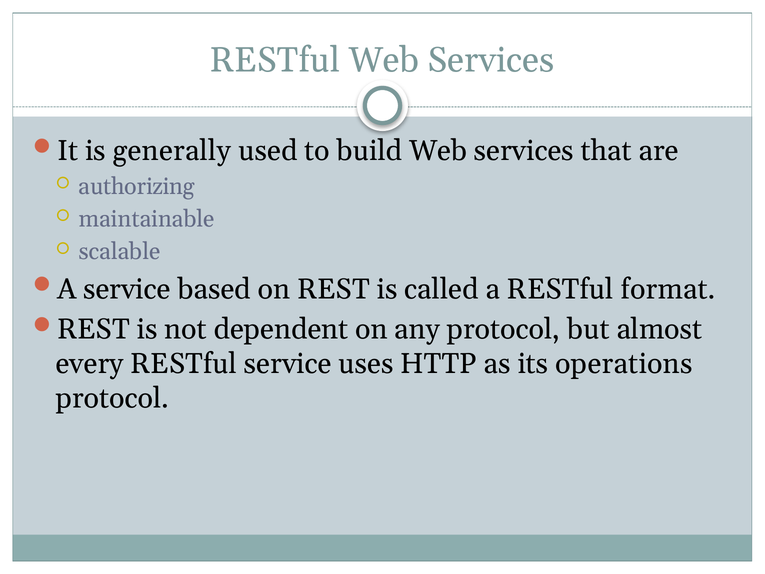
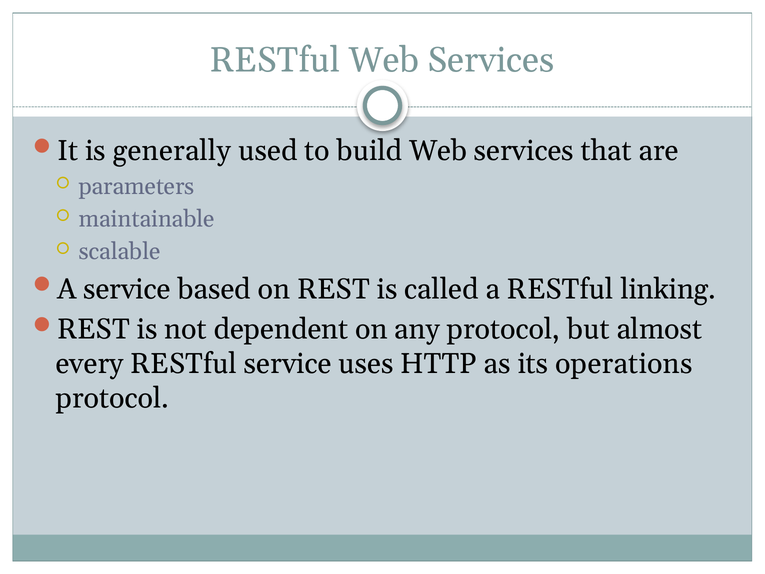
authorizing: authorizing -> parameters (137, 186)
format: format -> linking (668, 289)
